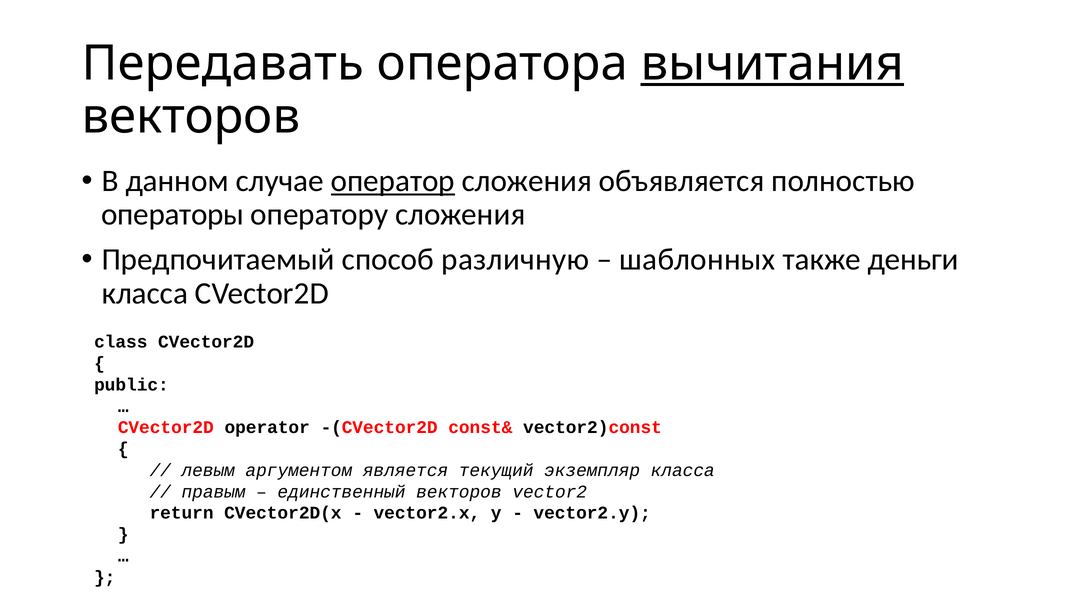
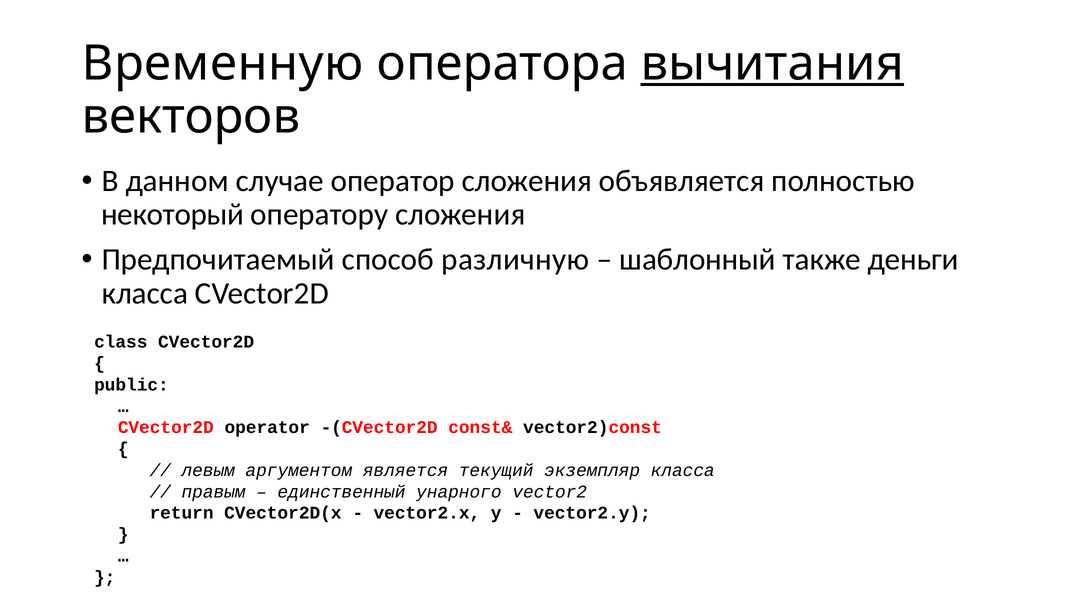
Передавать: Передавать -> Временную (223, 63)
оператор underline: present -> none (393, 181)
операторы: операторы -> некоторый (173, 215)
шаблонных: шаблонных -> шаблонный (698, 259)
единственный векторов: векторов -> унарного (459, 492)
